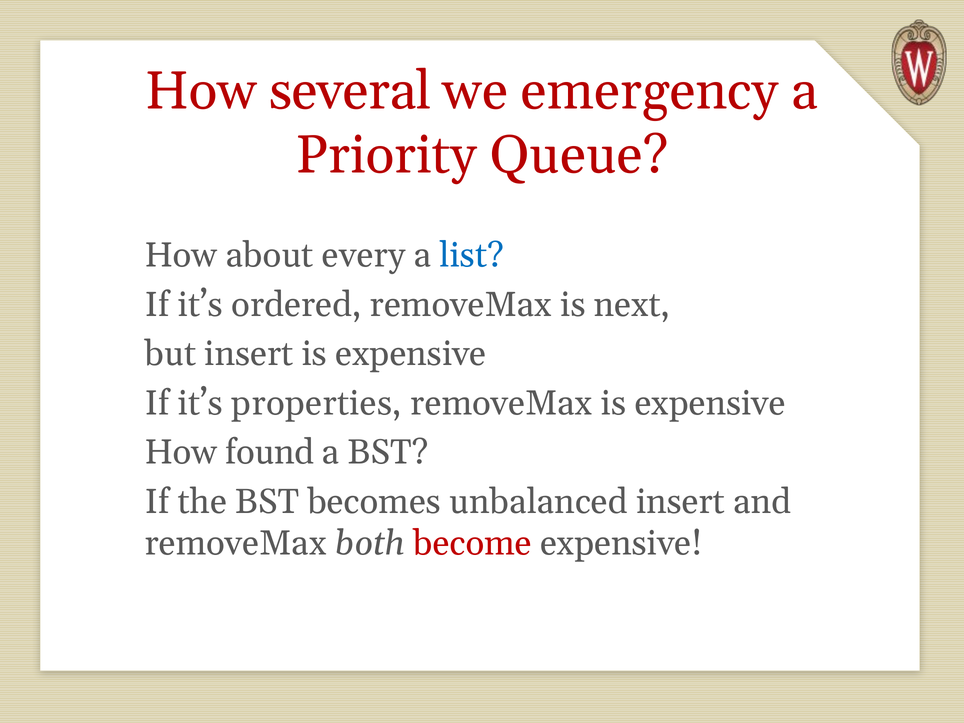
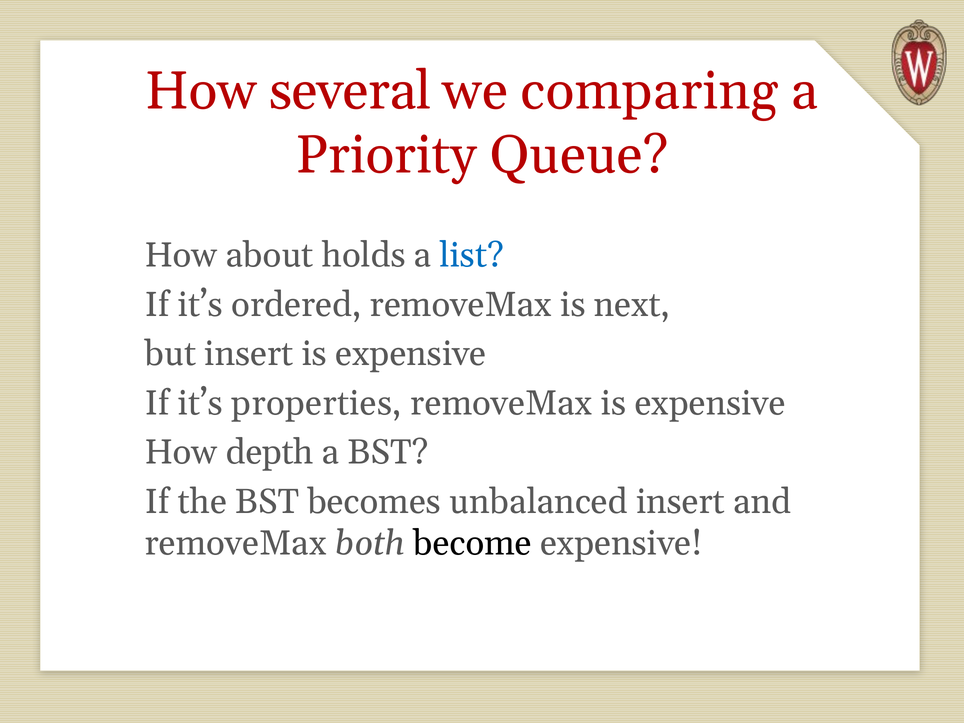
emergency: emergency -> comparing (650, 91)
every: every -> holds (364, 255)
found: found -> depth (270, 452)
become colour: red -> black (473, 543)
